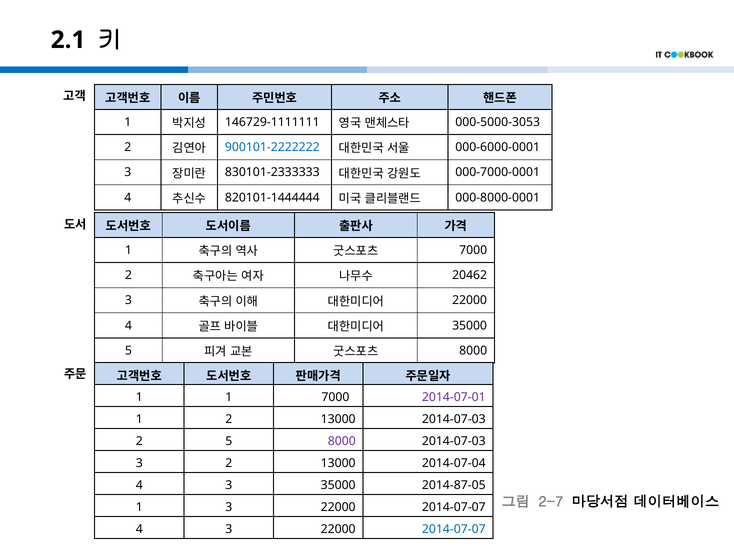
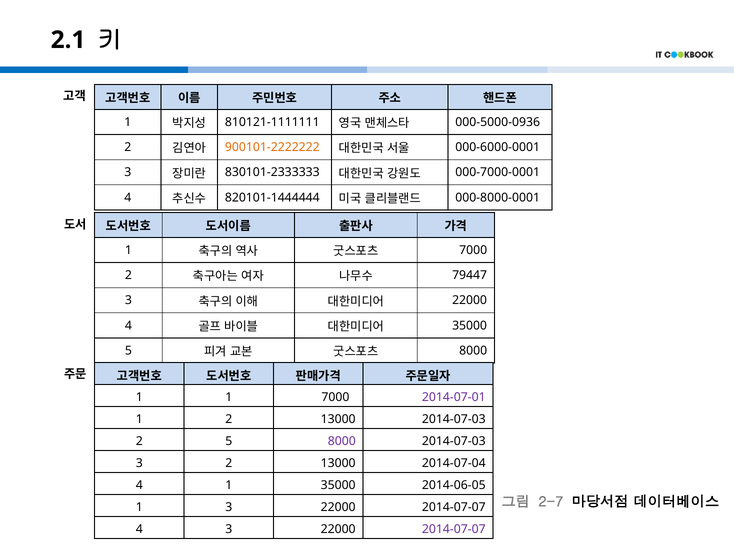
146729-1111111: 146729-1111111 -> 810121-1111111 (272, 122)
000-5000-3053: 000-5000-3053 -> 000-5000-0936 (498, 122)
900101-2222222 colour: blue -> orange (272, 147)
20462: 20462 -> 79447 (470, 276)
3: 3 -> 1 (229, 486)
2014-87-05: 2014-87-05 -> 2014-06-05 (454, 486)
2014-07-07 colour: blue -> purple (454, 530)
